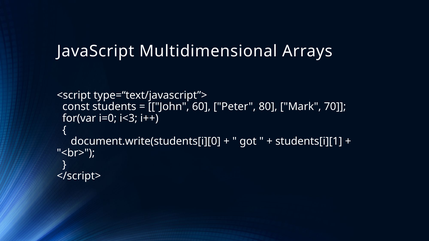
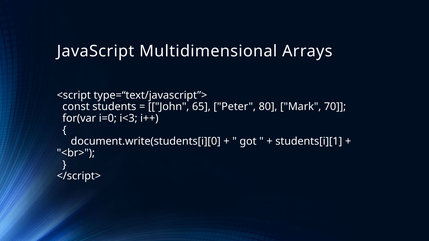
60: 60 -> 65 (201, 107)
